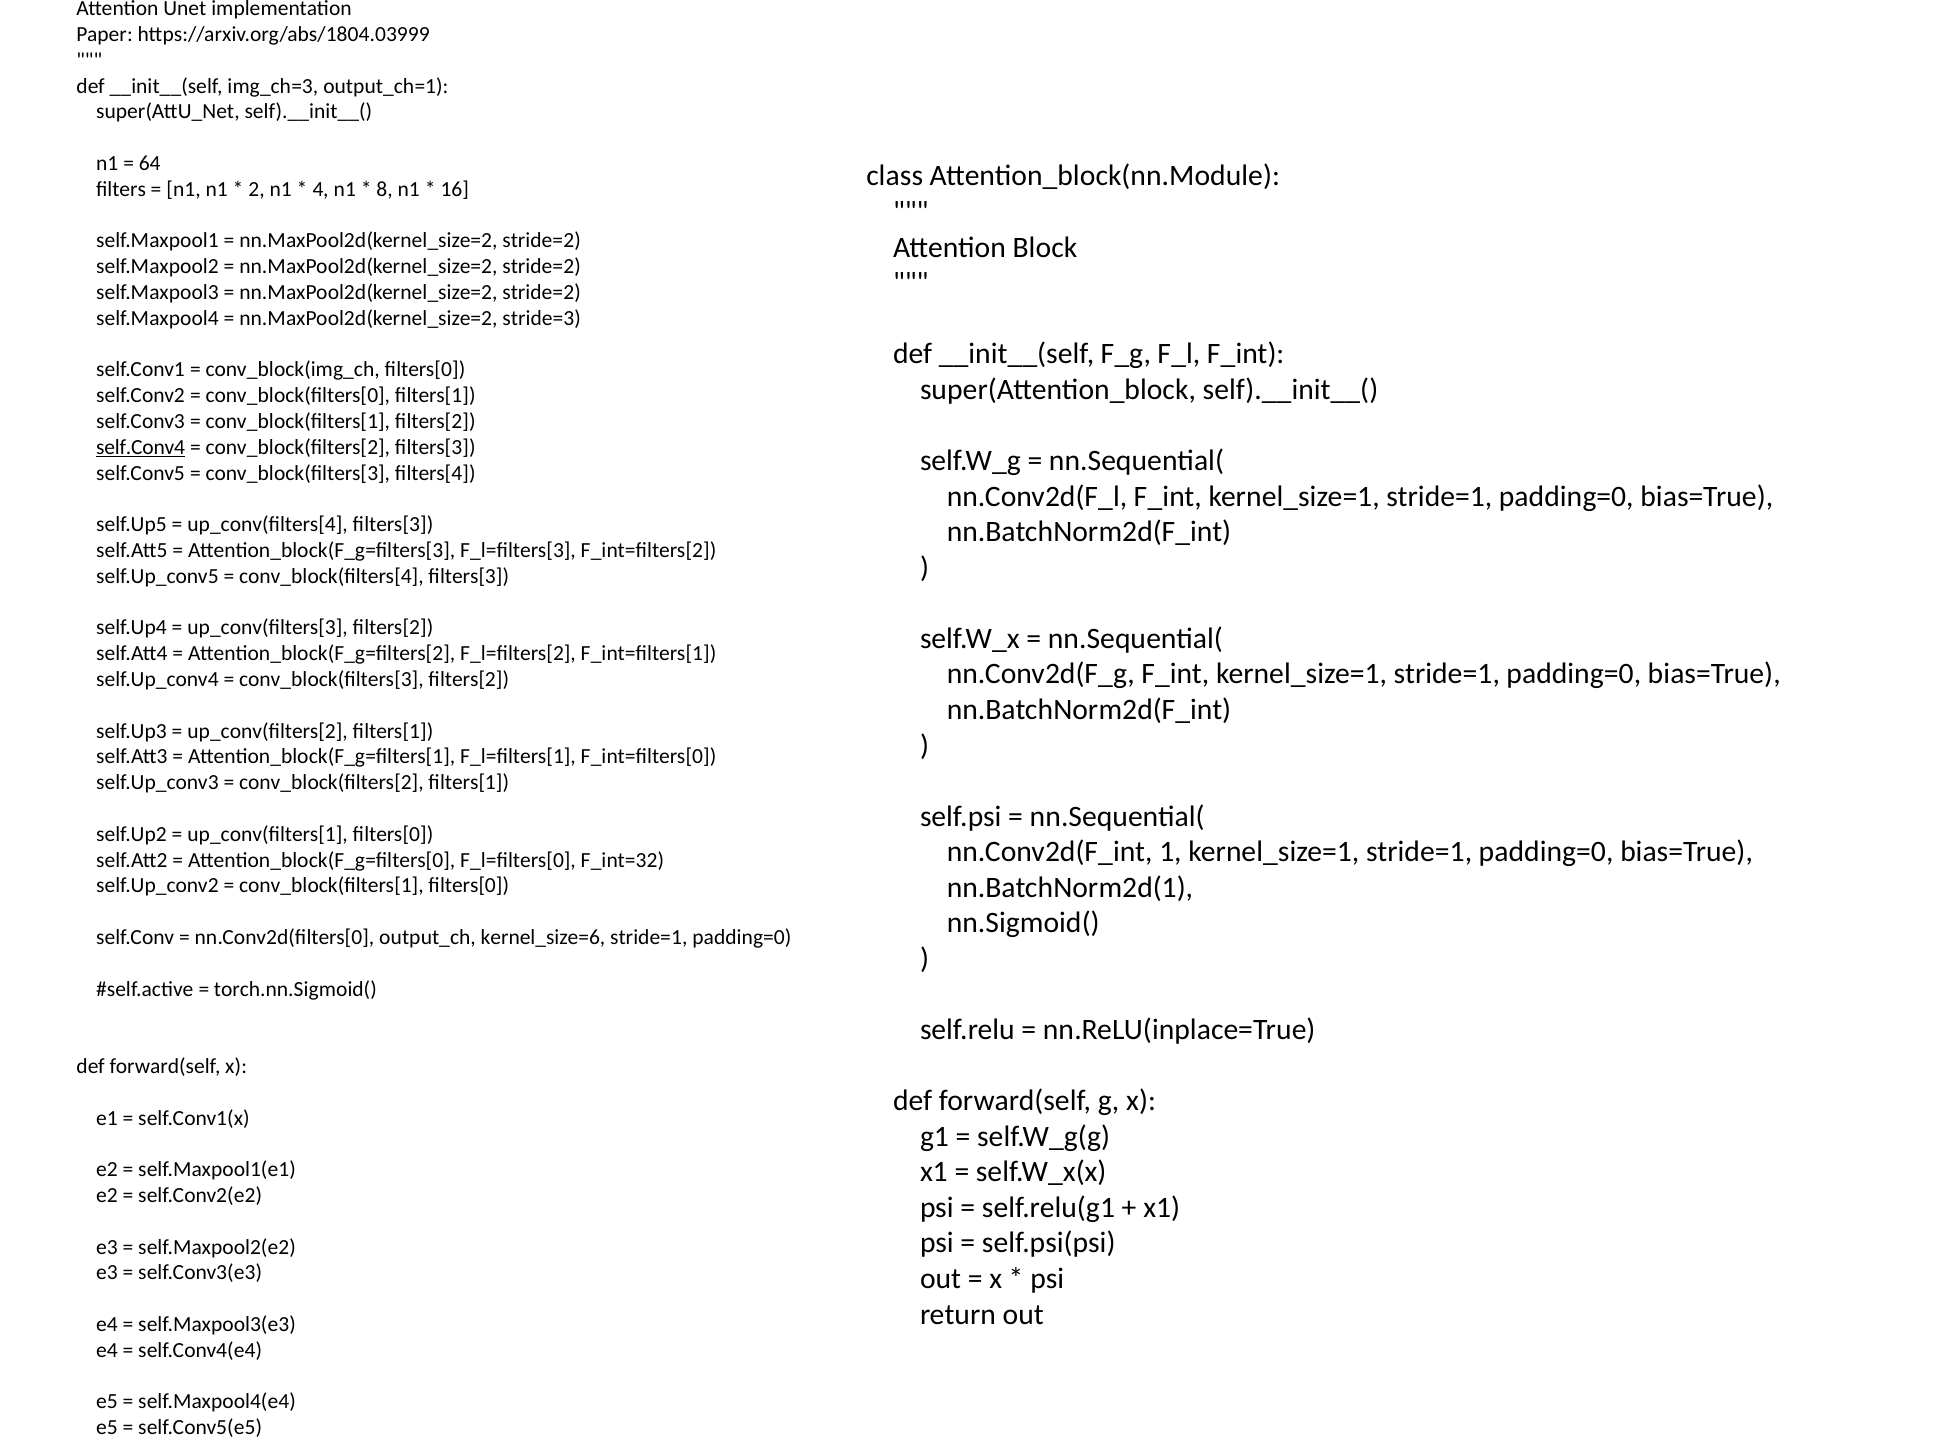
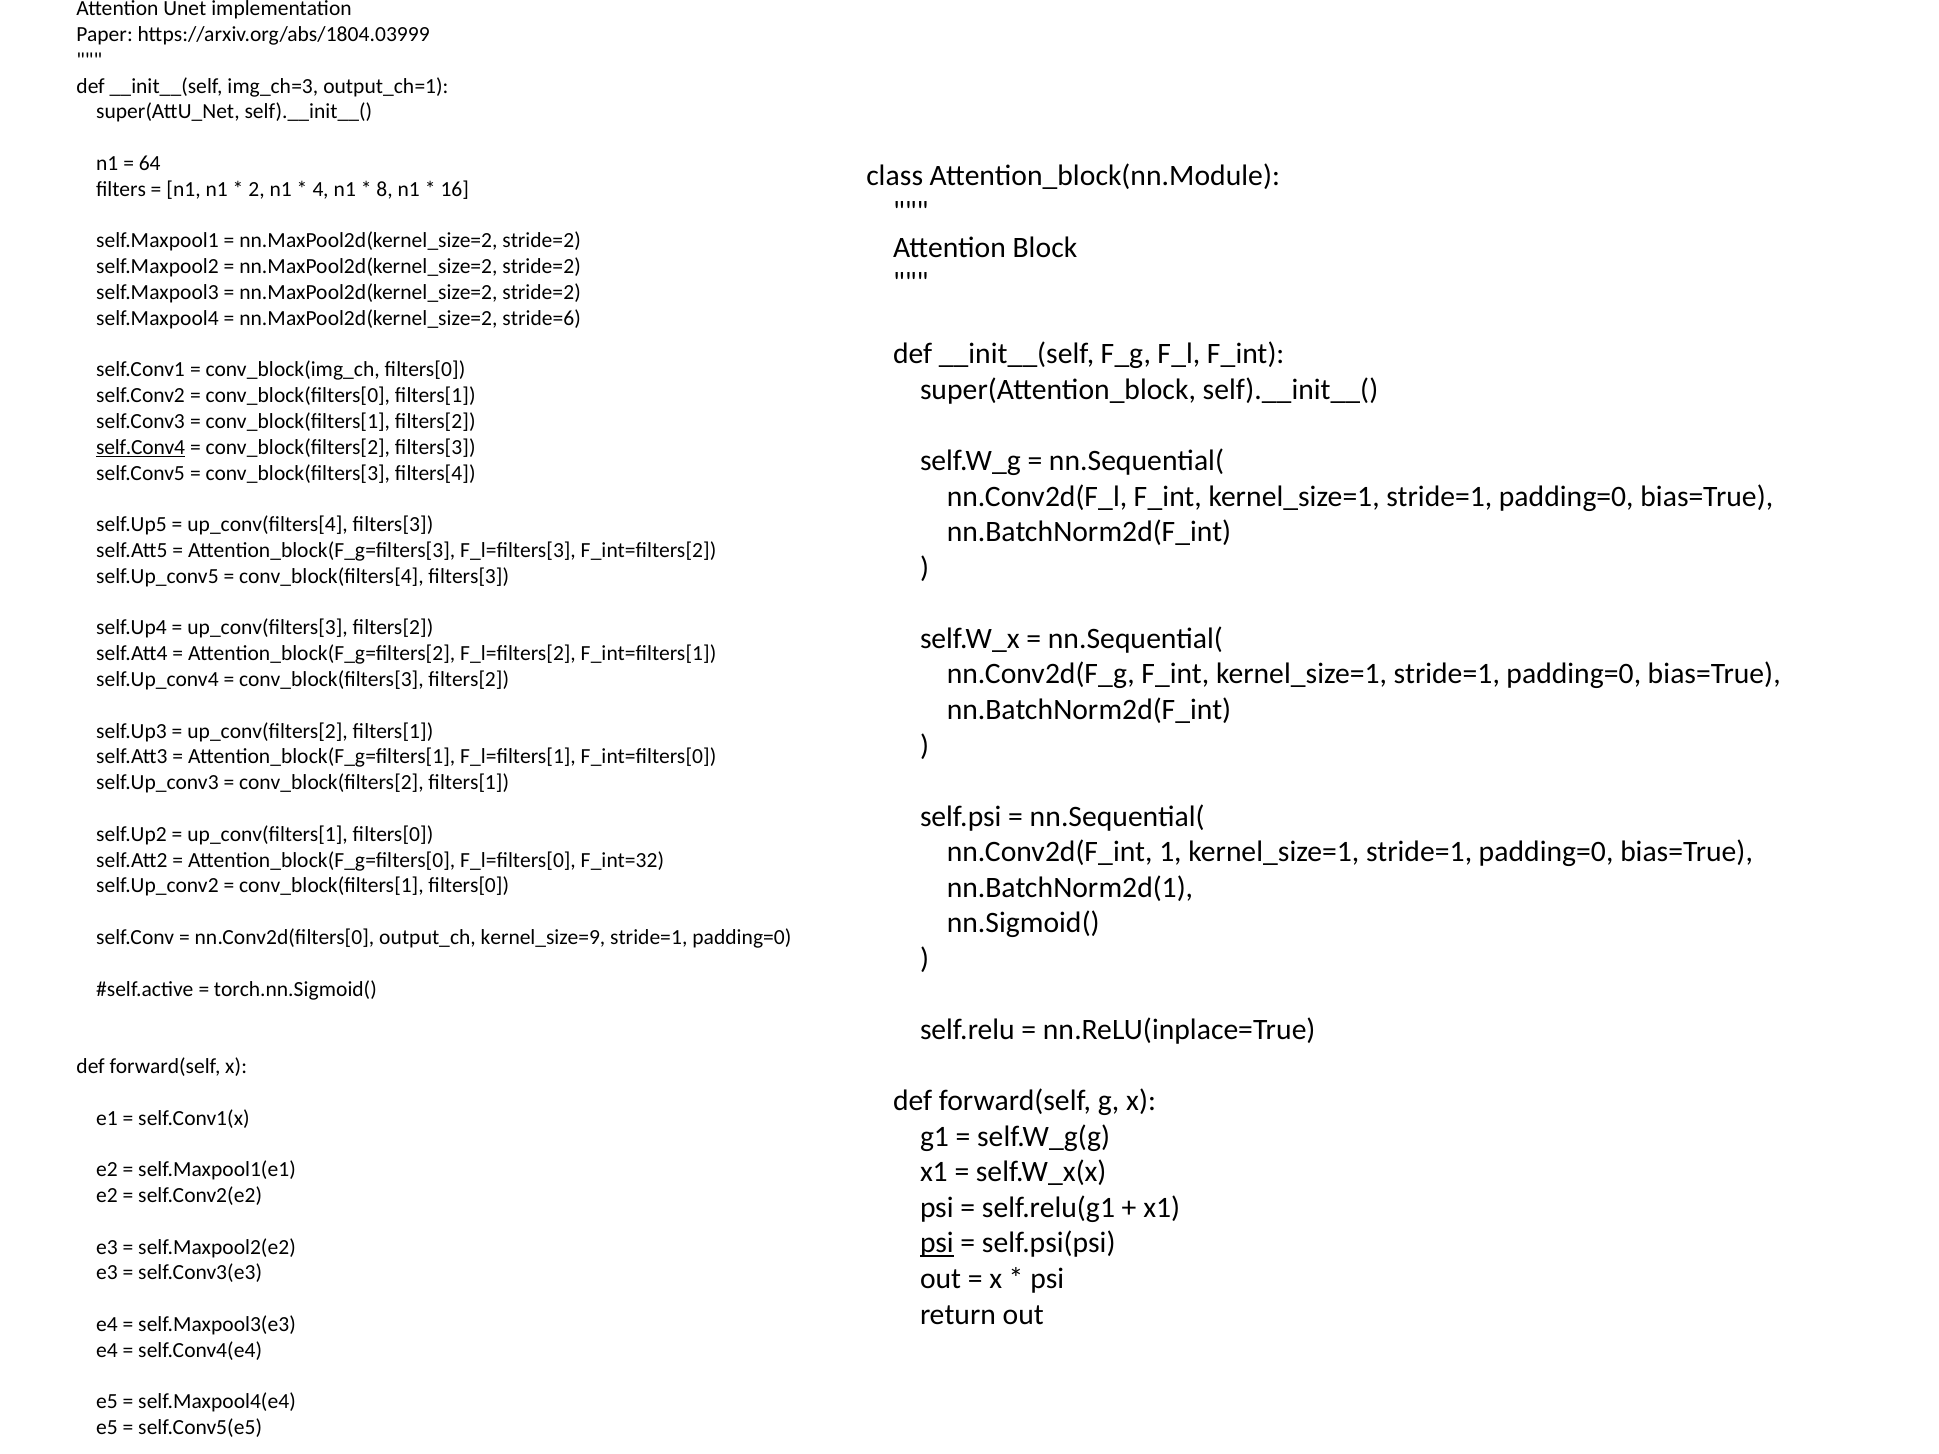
stride=3: stride=3 -> stride=6 (542, 318)
kernel_size=6: kernel_size=6 -> kernel_size=9 (543, 938)
psi underline: none -> present (937, 1243)
